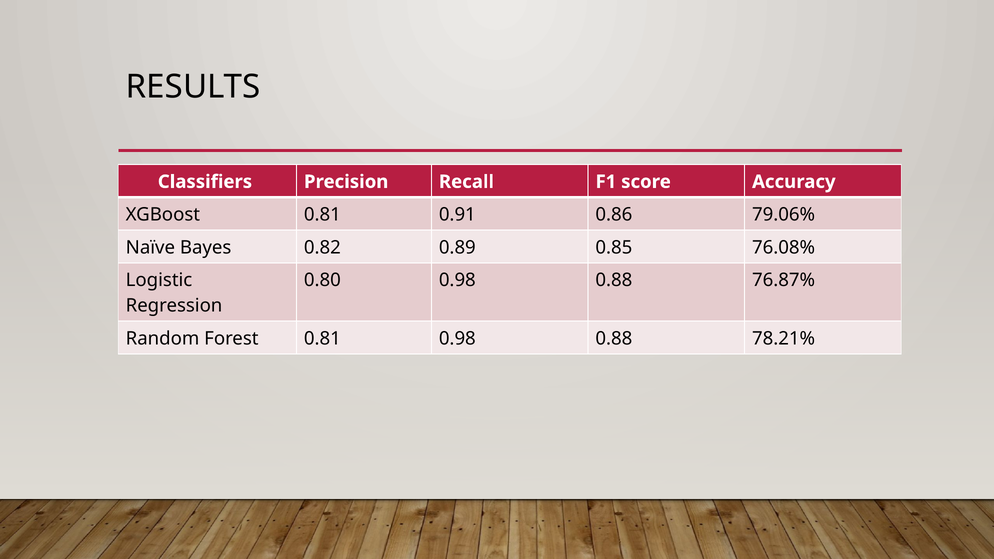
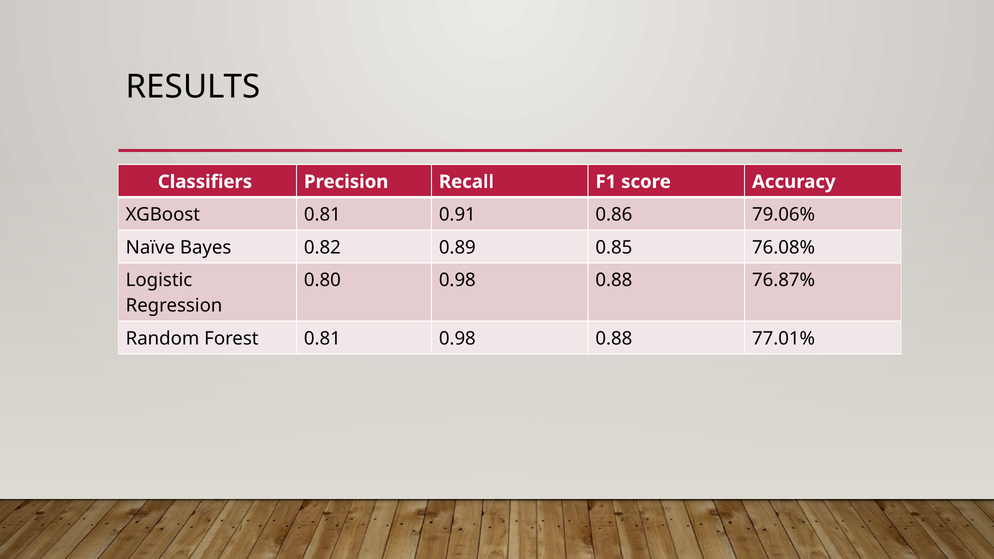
78.21%: 78.21% -> 77.01% (784, 339)
